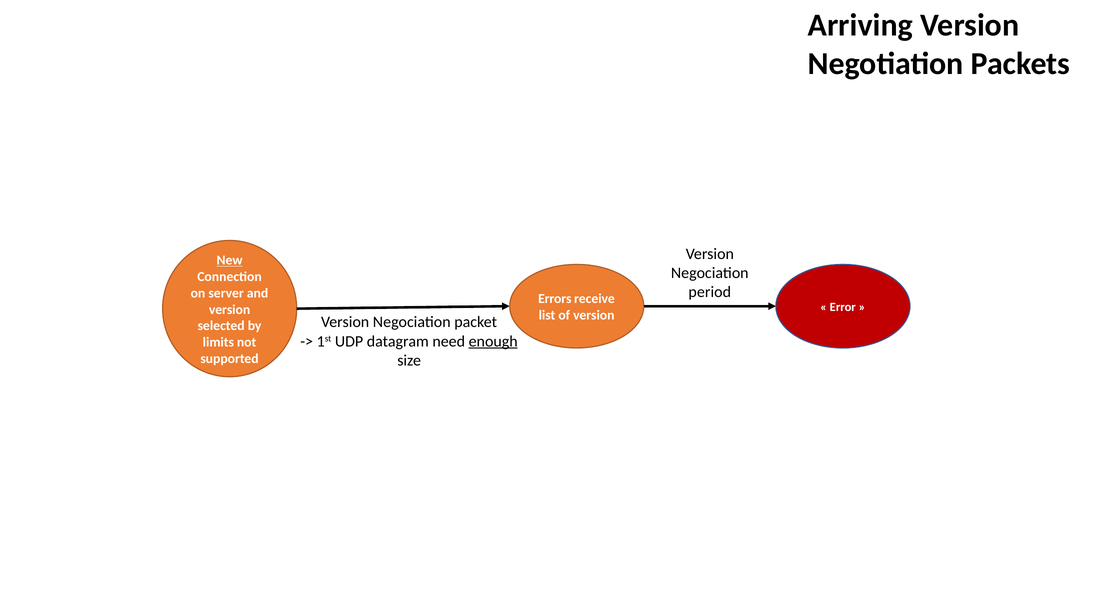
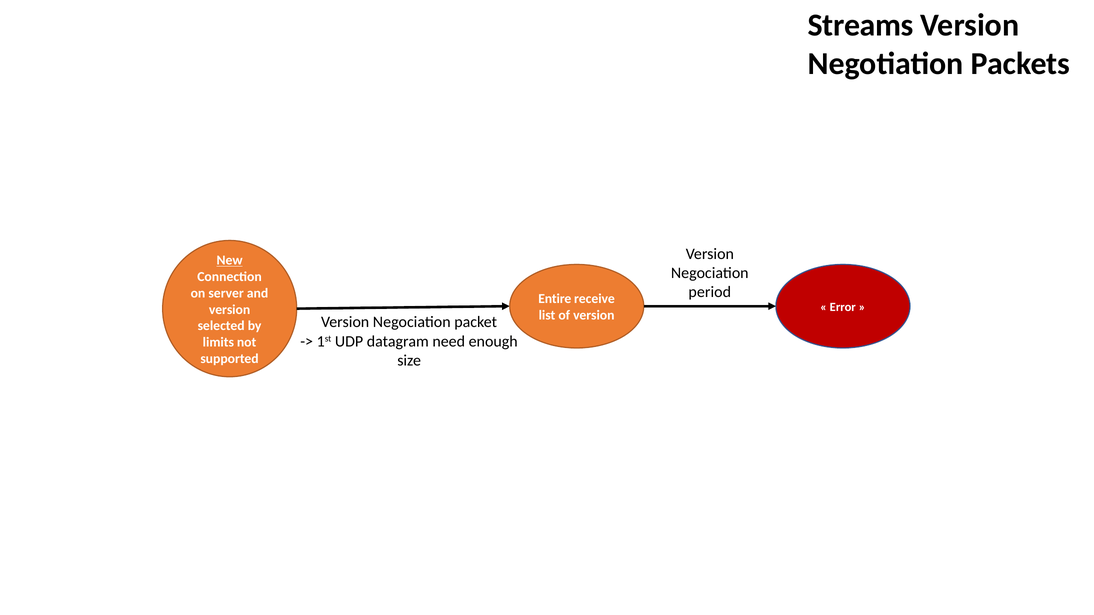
Arriving: Arriving -> Streams (861, 25)
Errors: Errors -> Entire (555, 299)
enough underline: present -> none (493, 341)
